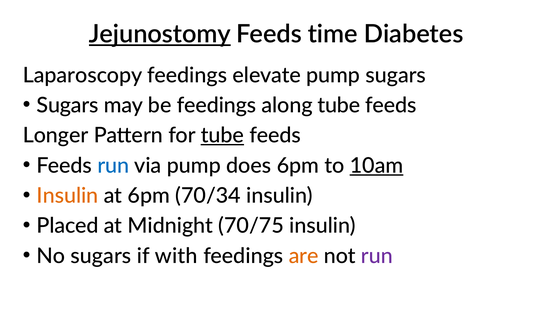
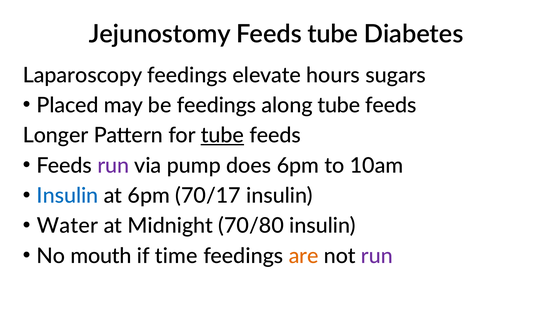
Jejunostomy underline: present -> none (160, 34)
Feeds time: time -> tube (333, 34)
elevate pump: pump -> hours (333, 75)
Sugars: Sugars -> Placed (68, 106)
run colour: blue -> purple (113, 166)
10am underline: present -> none (377, 166)
Insulin colour: orange -> blue (67, 196)
70/34: 70/34 -> 70/17 (208, 196)
Placed: Placed -> Water (67, 226)
70/75: 70/75 -> 70/80 (251, 226)
No sugars: sugars -> mouth (101, 257)
with: with -> time (176, 257)
